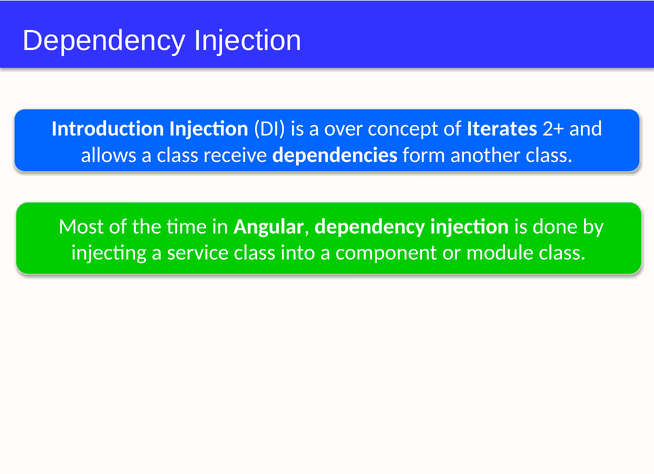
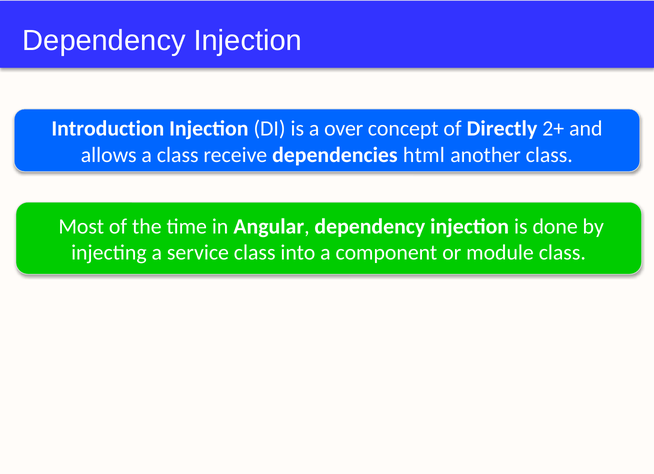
Iterates: Iterates -> Directly (502, 129)
form: form -> html (424, 155)
